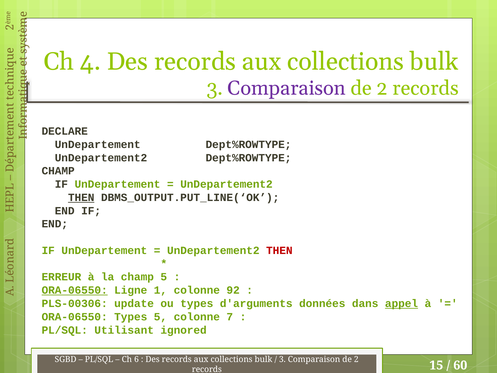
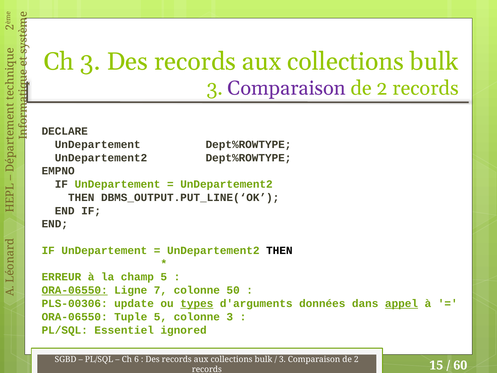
Ch 4: 4 -> 3 (90, 62)
CHAMP: CHAMP -> EMPNO (58, 171)
THEN underline: present -> none (81, 197)
THEN colour: red -> black (279, 250)
1: 1 -> 7 (160, 290)
92: 92 -> 50 (233, 290)
types underline: none -> present (197, 303)
ORA-06550 Types: Types -> Tuple (131, 317)
colonne 7: 7 -> 3 (230, 317)
Utilisant: Utilisant -> Essentiel (124, 330)
